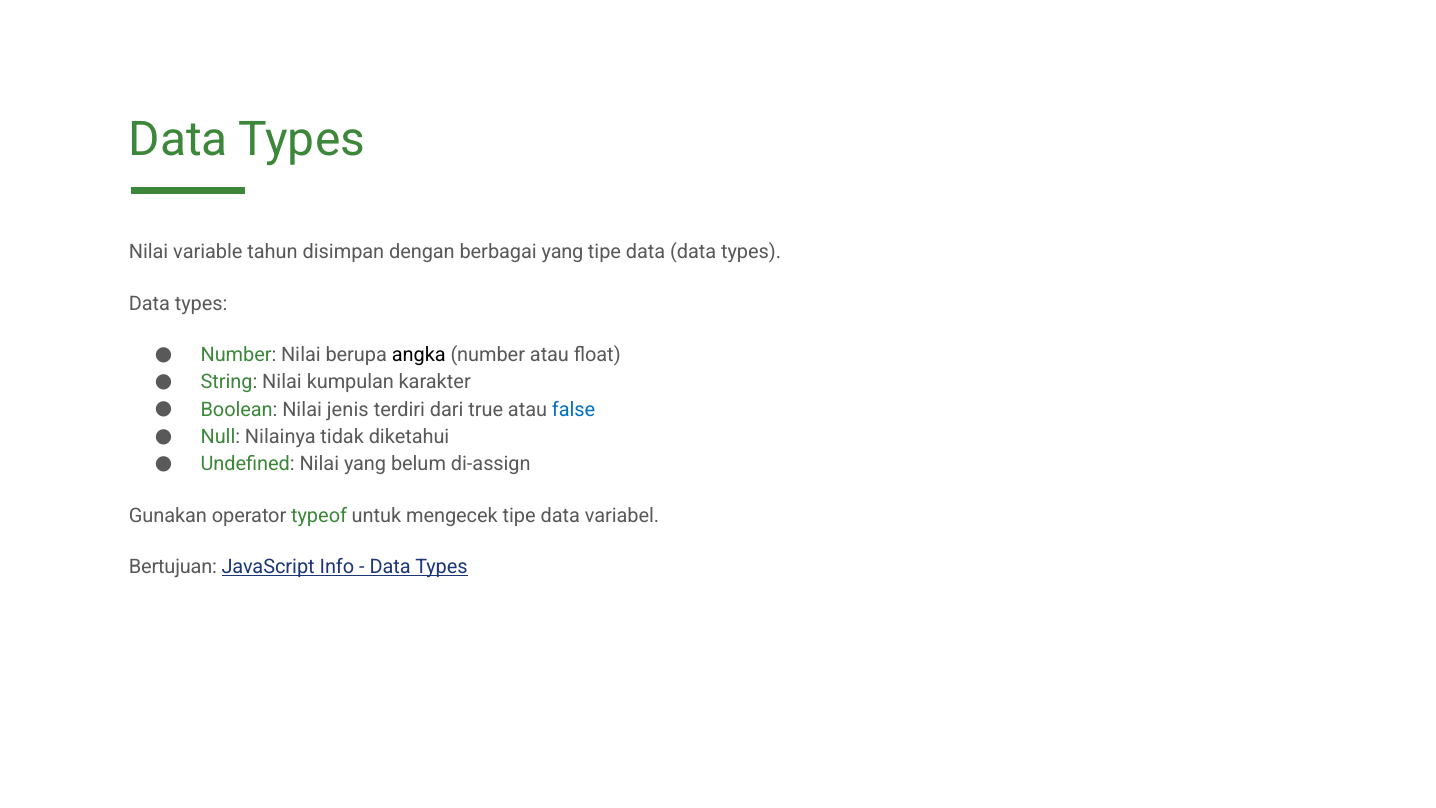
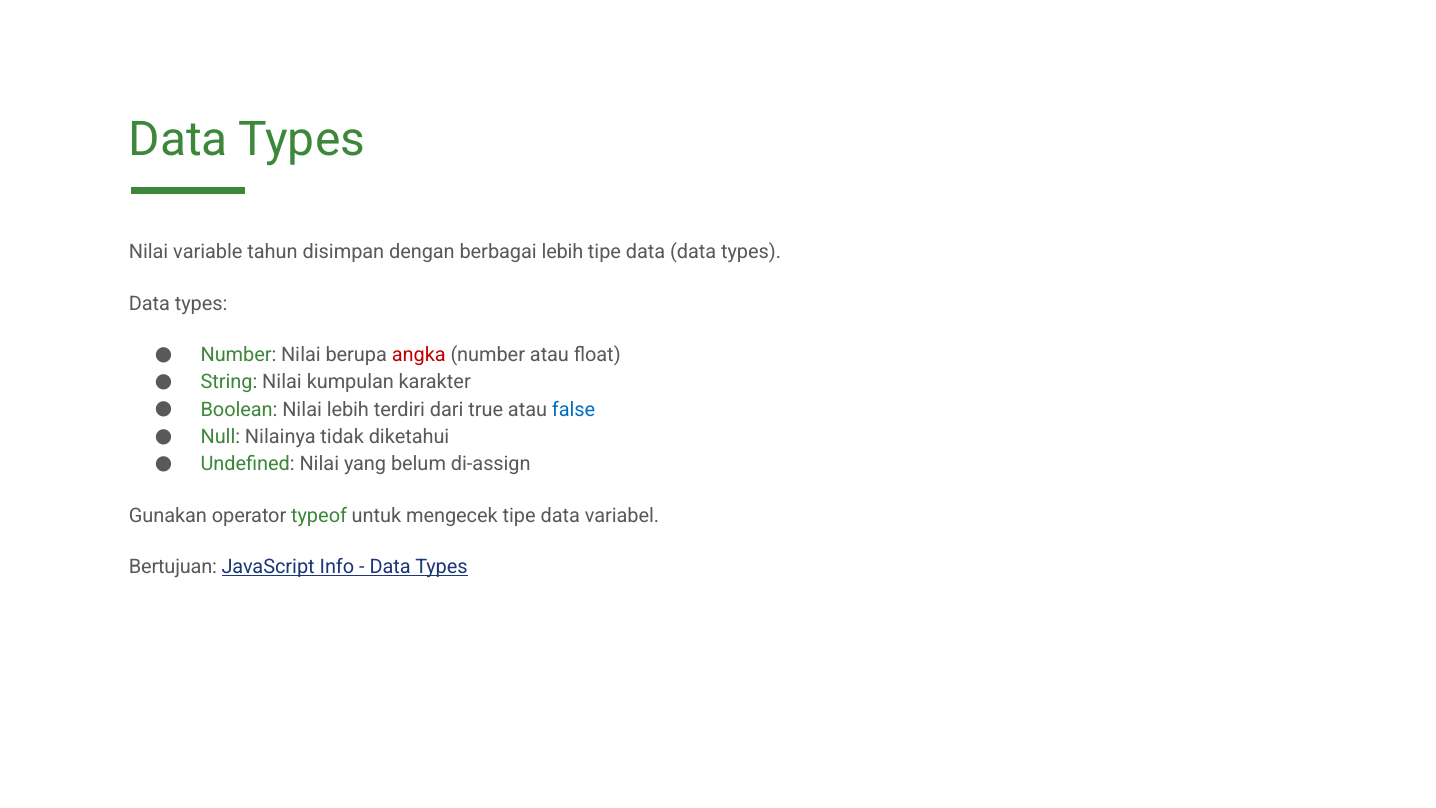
berbagai yang: yang -> lebih (562, 252)
angka colour: black -> red (419, 355)
Nilai jenis: jenis -> lebih (348, 409)
